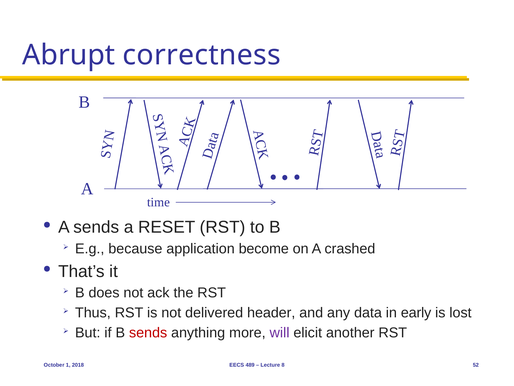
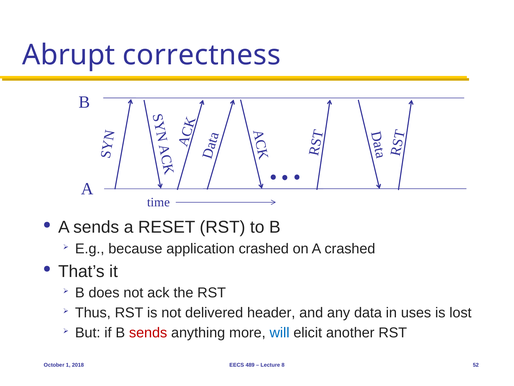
application become: become -> crashed (264, 249)
early: early -> uses (416, 313)
will colour: purple -> blue (280, 333)
